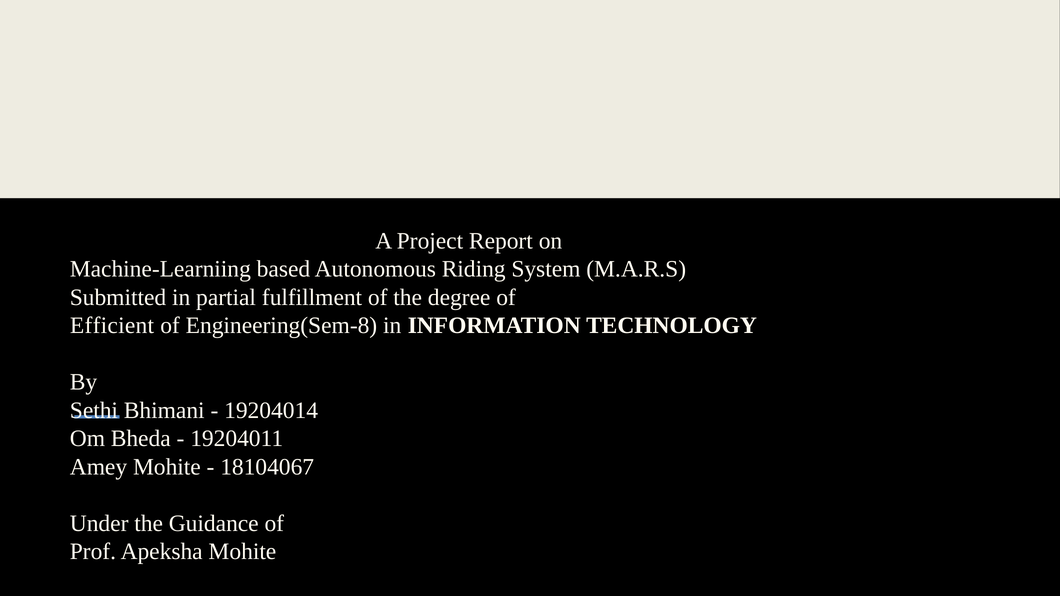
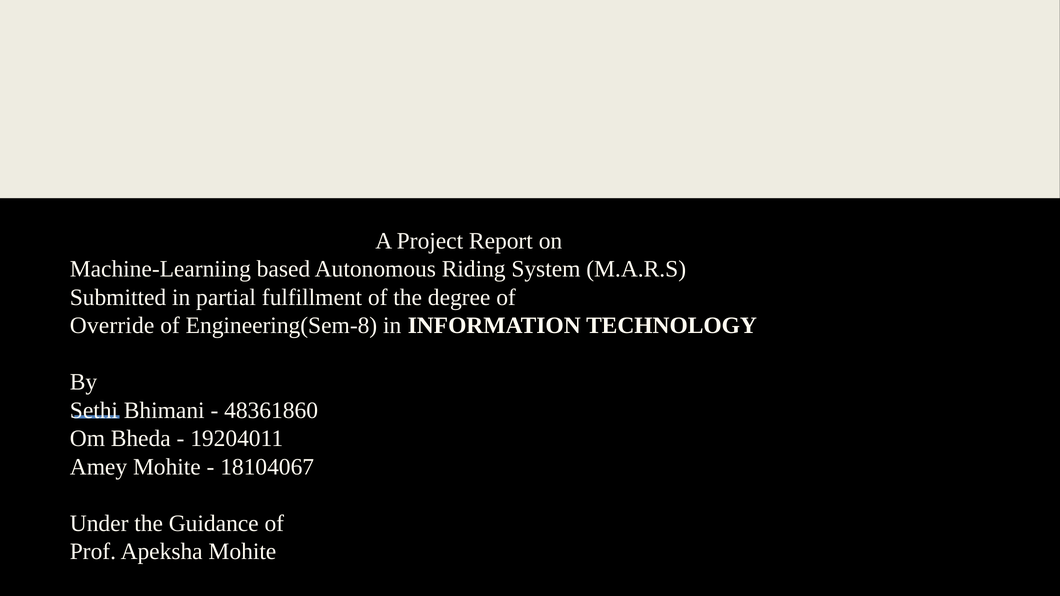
Efficient: Efficient -> Override (112, 326)
19204014: 19204014 -> 48361860 (271, 411)
